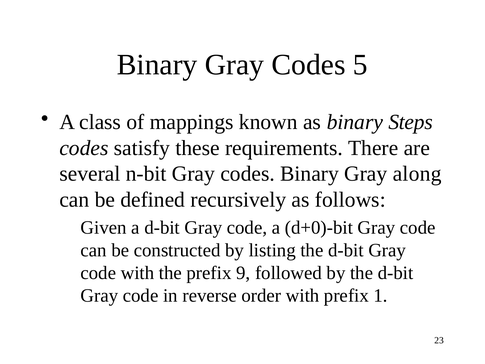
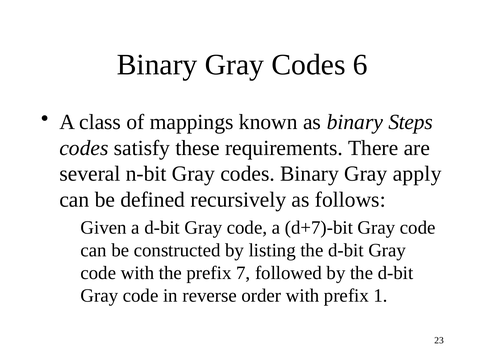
5: 5 -> 6 (360, 65)
along: along -> apply (417, 174)
d+0)-bit: d+0)-bit -> d+7)-bit (319, 227)
9: 9 -> 7 (243, 273)
